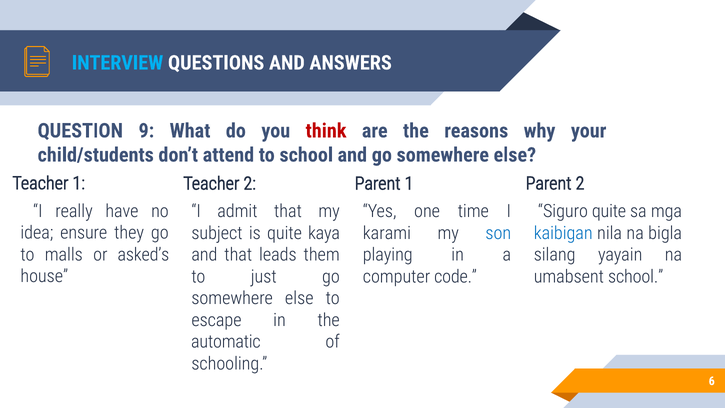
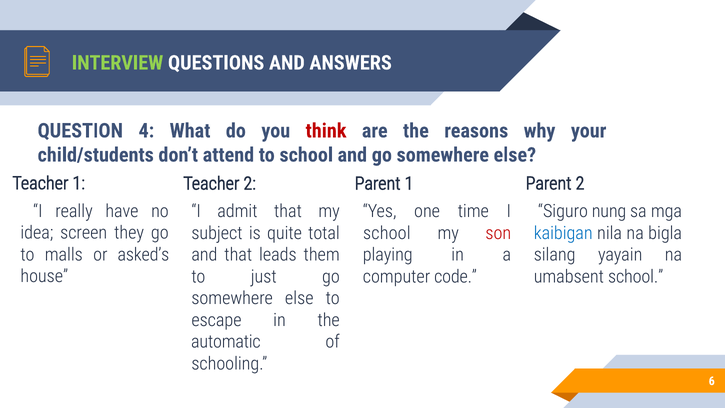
INTERVIEW colour: light blue -> light green (118, 63)
9: 9 -> 4 (146, 131)
Siguro quite: quite -> nung (609, 211)
ensure: ensure -> screen (84, 233)
kaya: kaya -> total (324, 233)
karami: karami -> school (387, 233)
son colour: blue -> red (498, 233)
